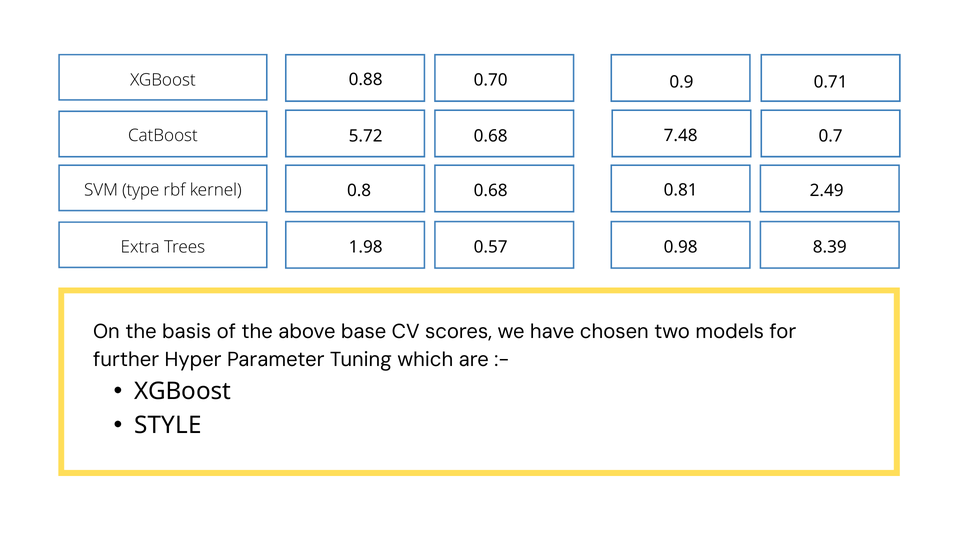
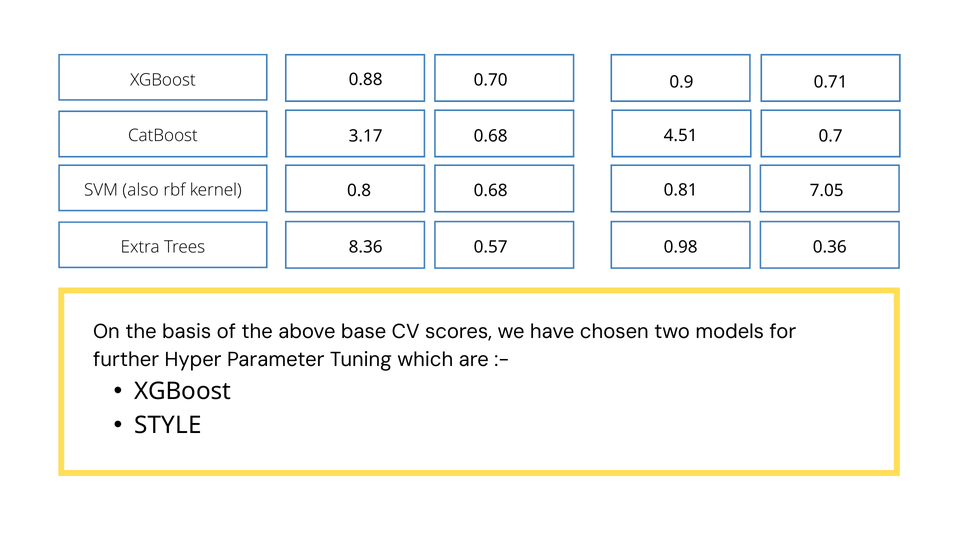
7.48: 7.48 -> 4.51 (681, 136)
5.72: 5.72 -> 3.17 (366, 136)
type: type -> also (141, 190)
2.49: 2.49 -> 7.05 (827, 191)
1.98: 1.98 -> 8.36 (366, 247)
8.39: 8.39 -> 0.36 (830, 247)
